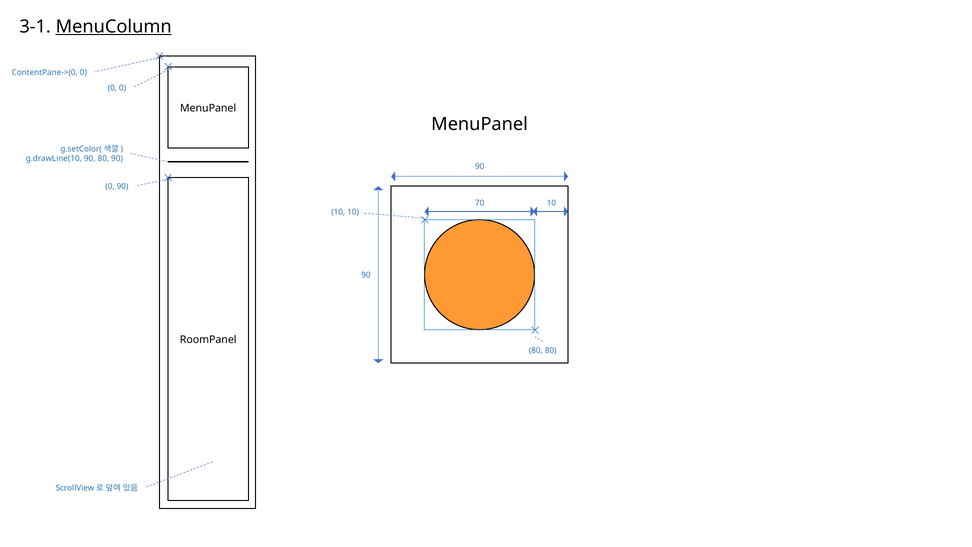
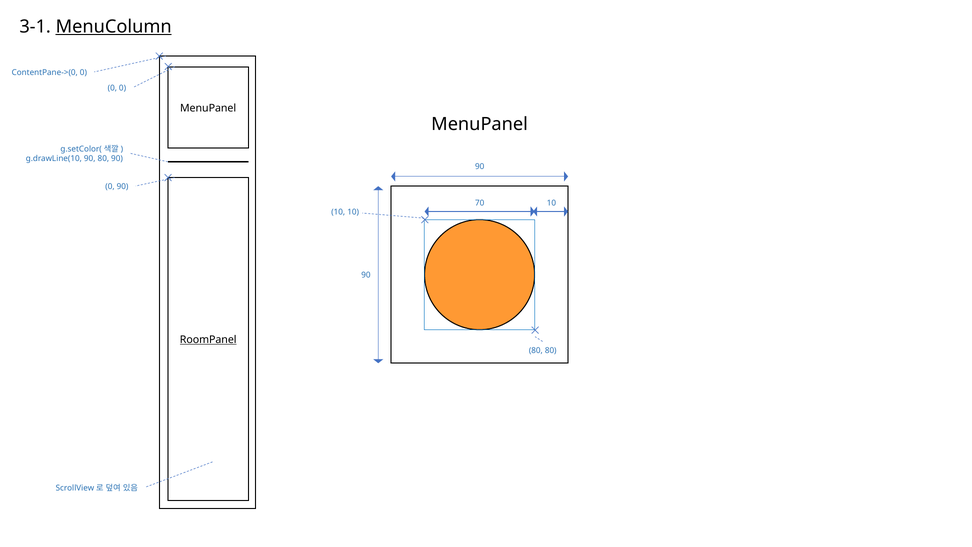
RoomPanel underline: none -> present (208, 340)
